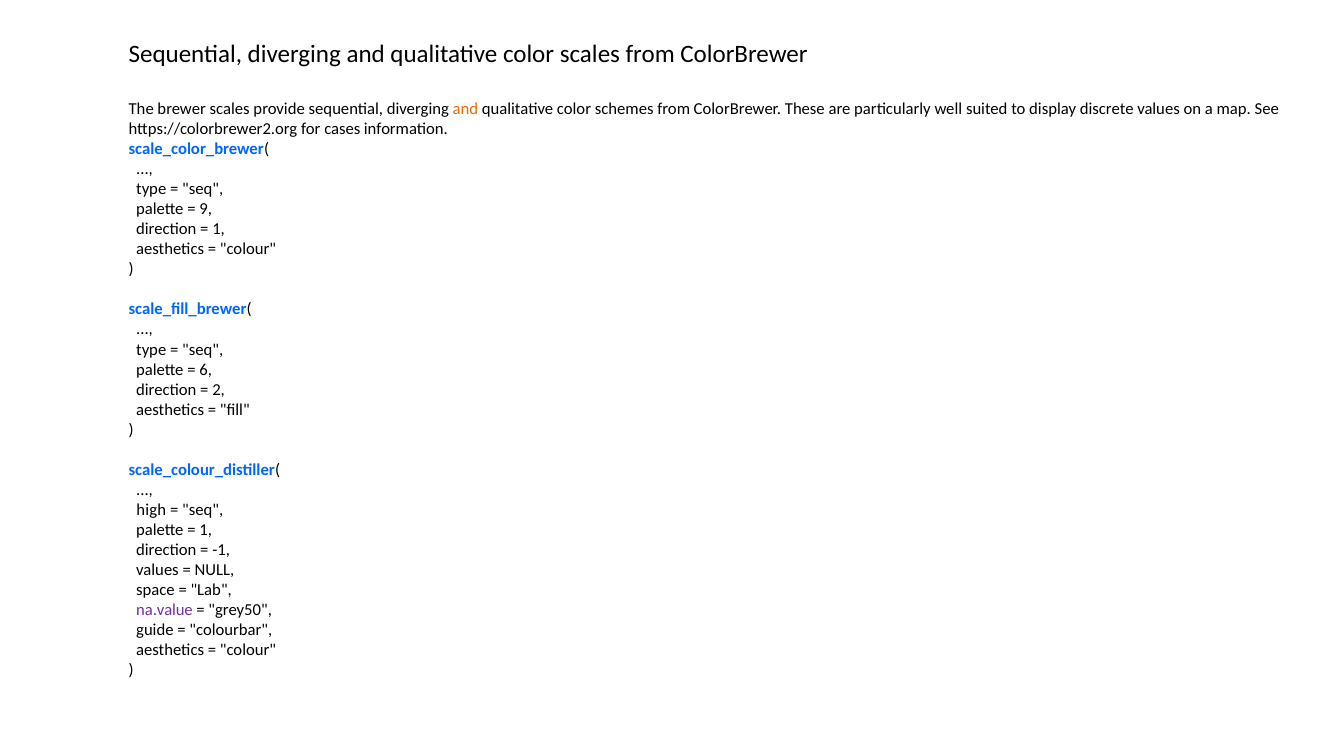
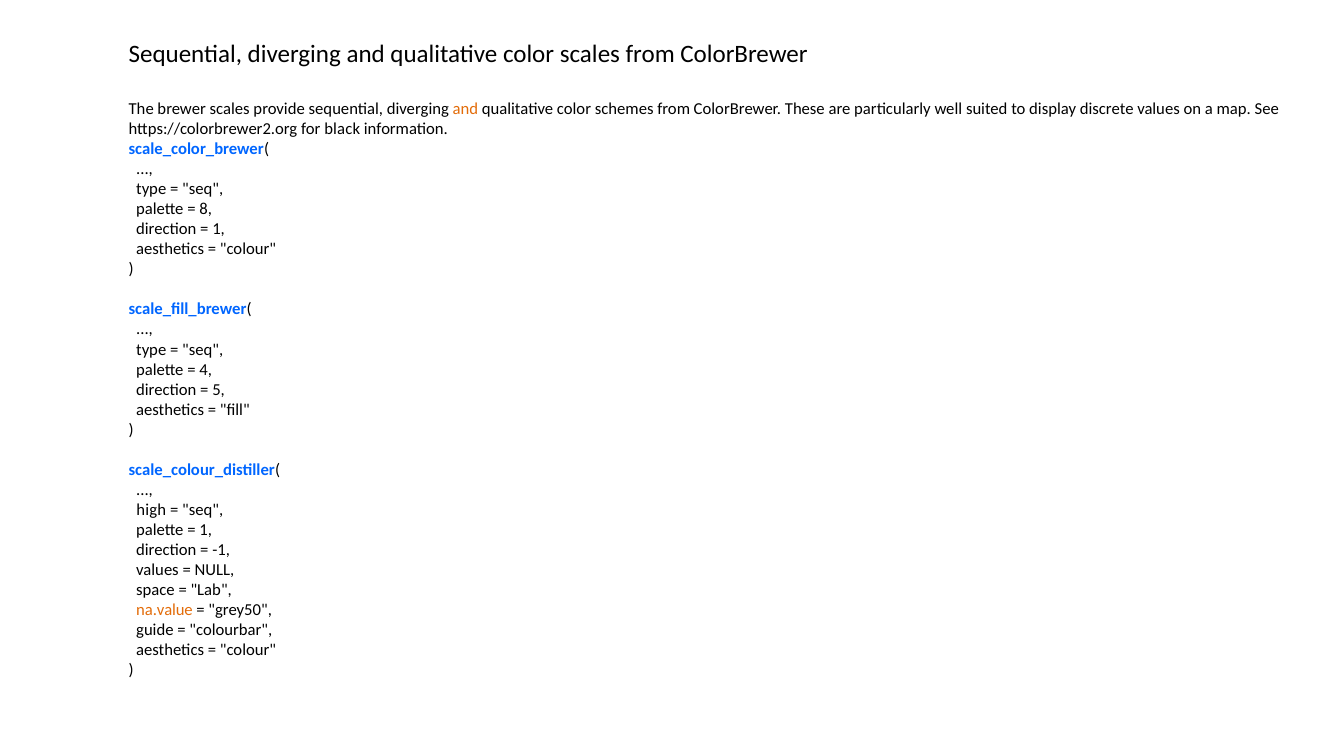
cases: cases -> black (342, 129)
9: 9 -> 8 (206, 209)
6: 6 -> 4 (206, 369)
2: 2 -> 5 (219, 390)
na.value colour: purple -> orange (165, 610)
